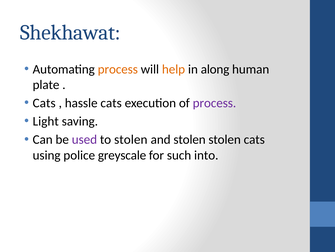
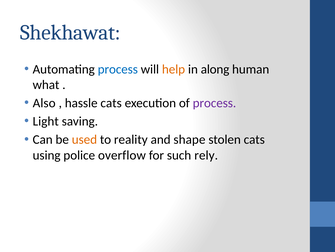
process colour: orange -> blue (118, 69)
plate: plate -> what (46, 85)
Cats: Cats -> Also (44, 103)
used colour: purple -> orange (84, 139)
to stolen: stolen -> reality (131, 139)
and stolen: stolen -> shape (189, 139)
greyscale: greyscale -> overflow (122, 155)
into: into -> rely (206, 155)
